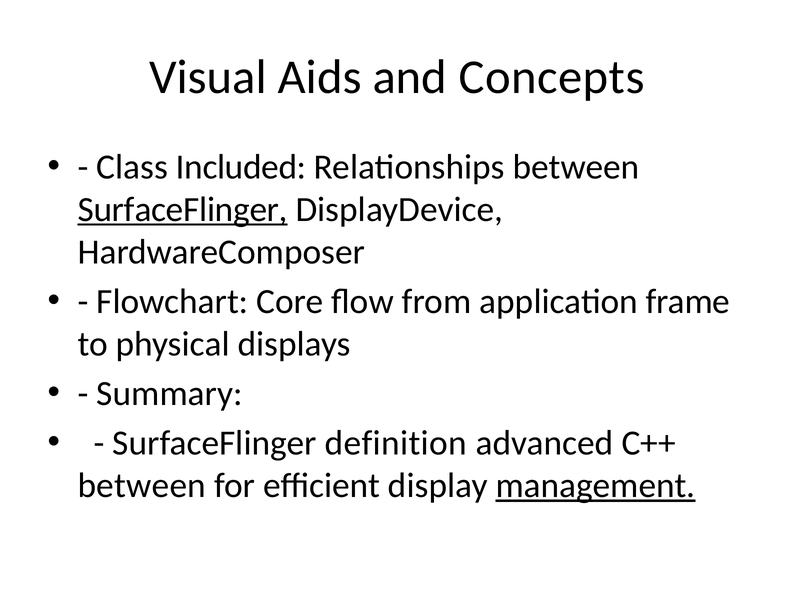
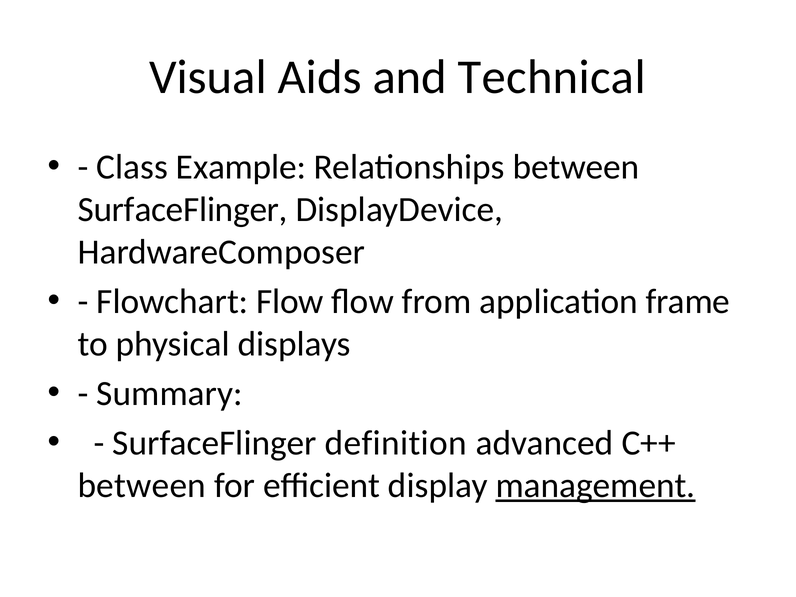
Concepts: Concepts -> Technical (552, 77)
Included: Included -> Example (241, 167)
SurfaceFlinger underline: present -> none (183, 209)
Flowchart Core: Core -> Flow (290, 301)
